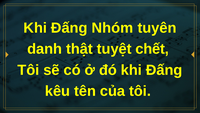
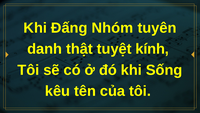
chết: chết -> kính (152, 49)
đó khi Đấng: Đấng -> Sống (164, 70)
